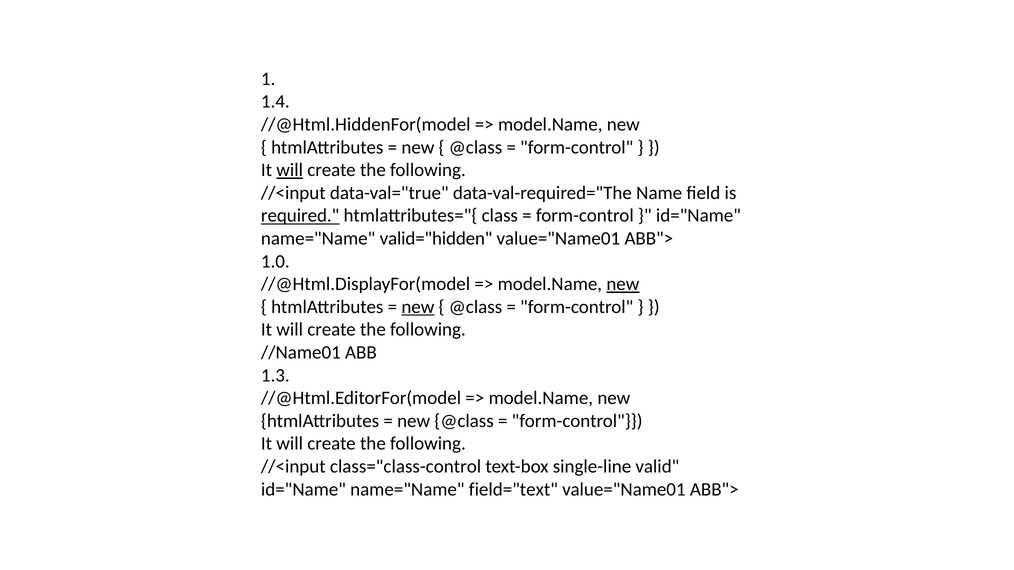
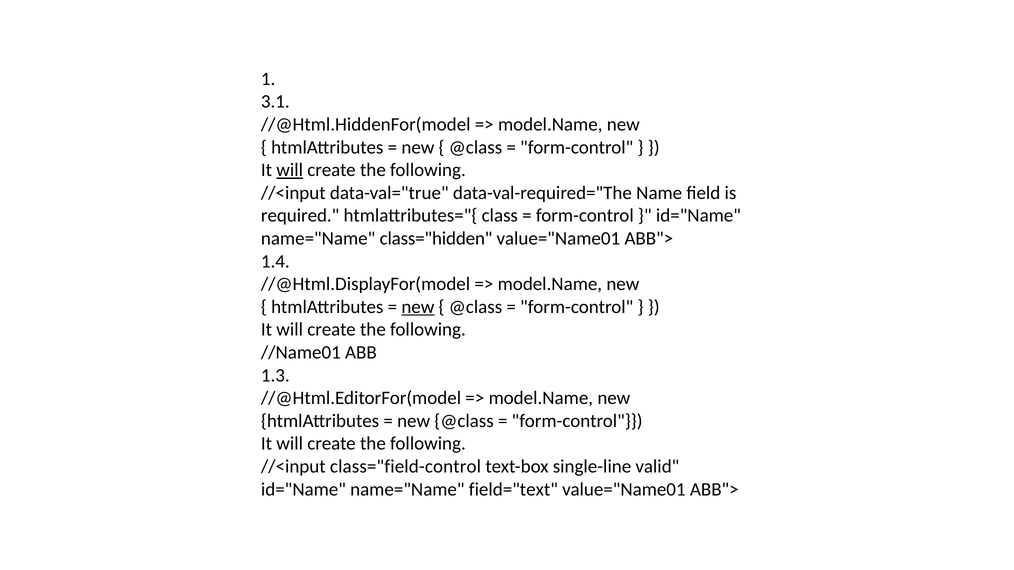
1.4: 1.4 -> 3.1 (275, 102)
required underline: present -> none (300, 216)
valid="hidden: valid="hidden -> class="hidden (436, 239)
1.0: 1.0 -> 1.4 (275, 261)
new underline: present -> none (623, 284)
class="class-control: class="class-control -> class="field-control (406, 467)
